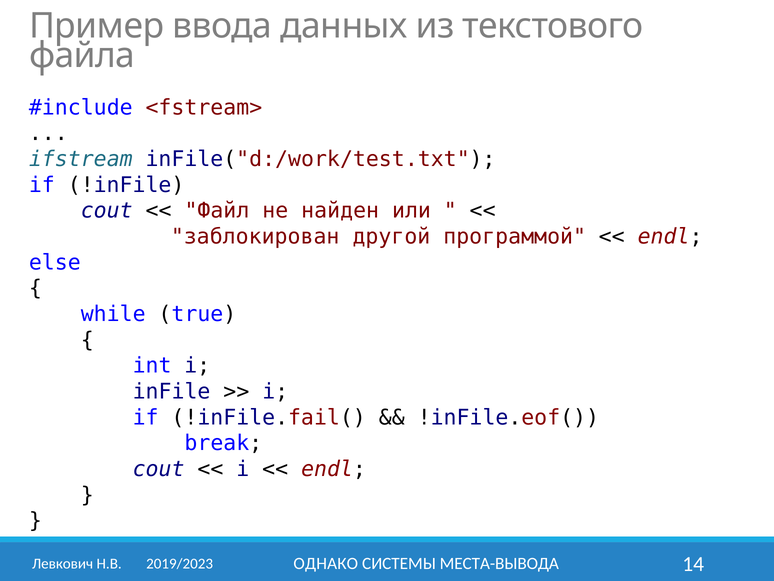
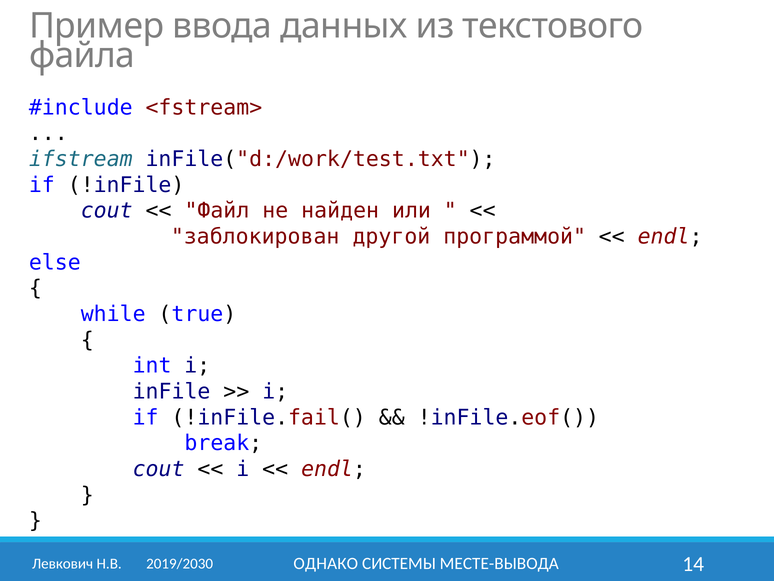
МЕСТА-ВЫВОДА: МЕСТА-ВЫВОДА -> МЕСТЕ-ВЫВОДА (499, 563)
2019/2023: 2019/2023 -> 2019/2030 (180, 563)
